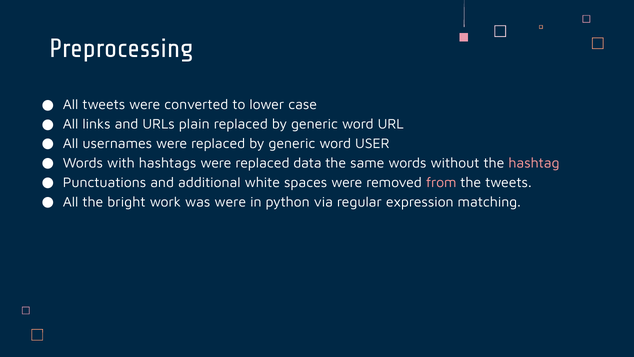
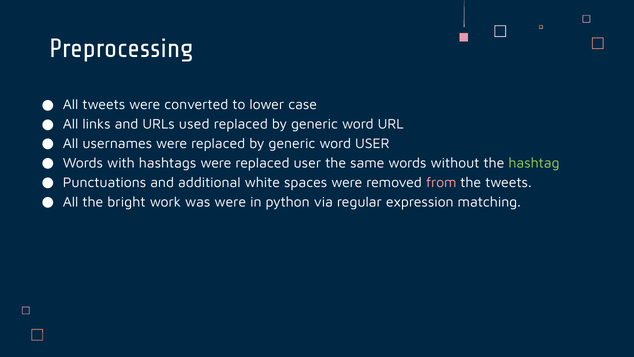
plain: plain -> used (194, 124)
replaced data: data -> user (307, 163)
hashtag colour: pink -> light green (534, 163)
